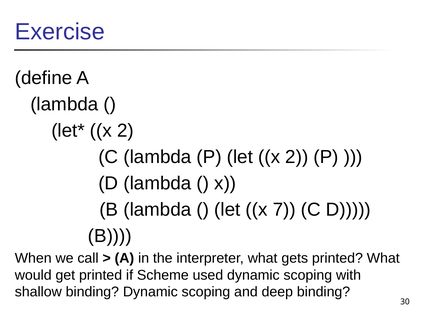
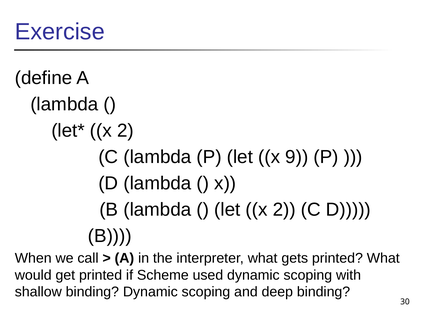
let x 2: 2 -> 9 (297, 157)
let x 7: 7 -> 2 (284, 210)
